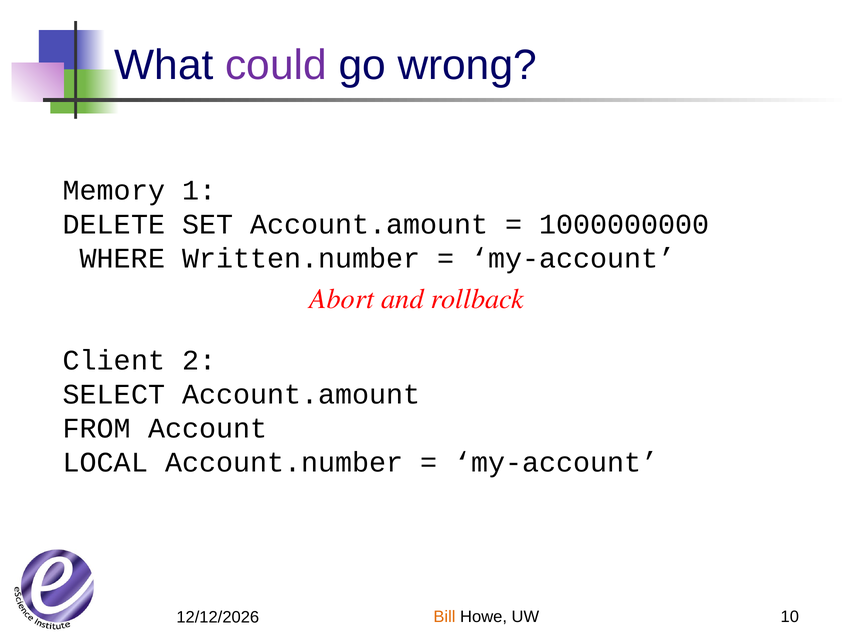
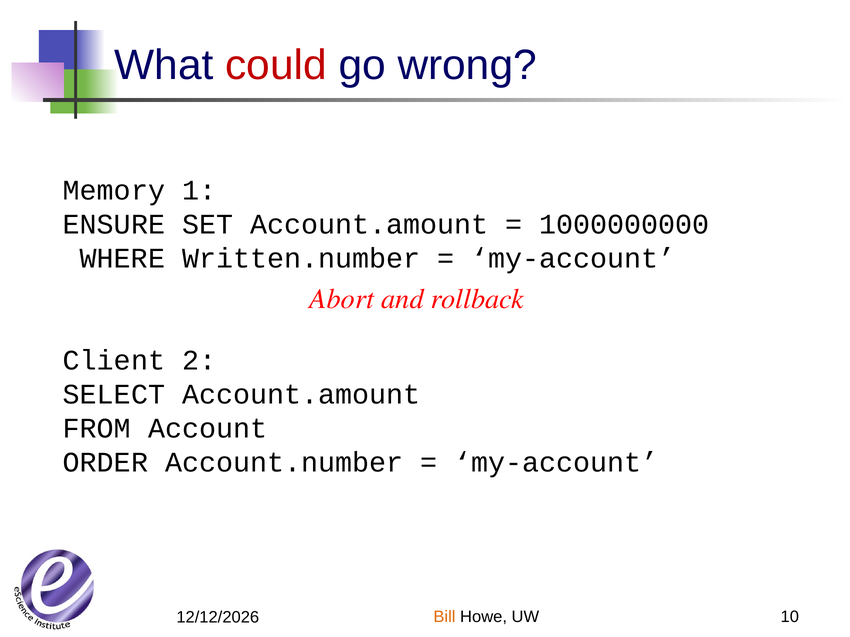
could colour: purple -> red (276, 65)
DELETE: DELETE -> ENSURE (114, 225)
LOCAL: LOCAL -> ORDER (105, 463)
